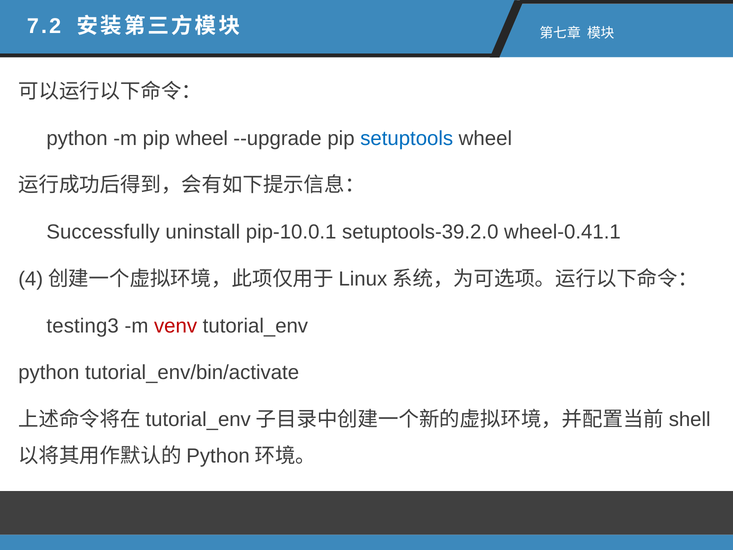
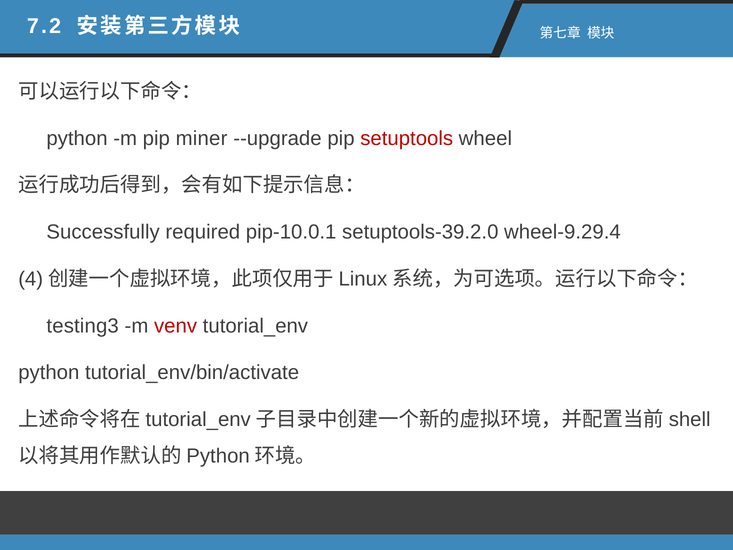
pip wheel: wheel -> miner (202, 138)
setuptools colour: blue -> red (407, 138)
uninstall: uninstall -> required (203, 232)
wheel-0.41.1: wheel-0.41.1 -> wheel-9.29.4 (562, 232)
